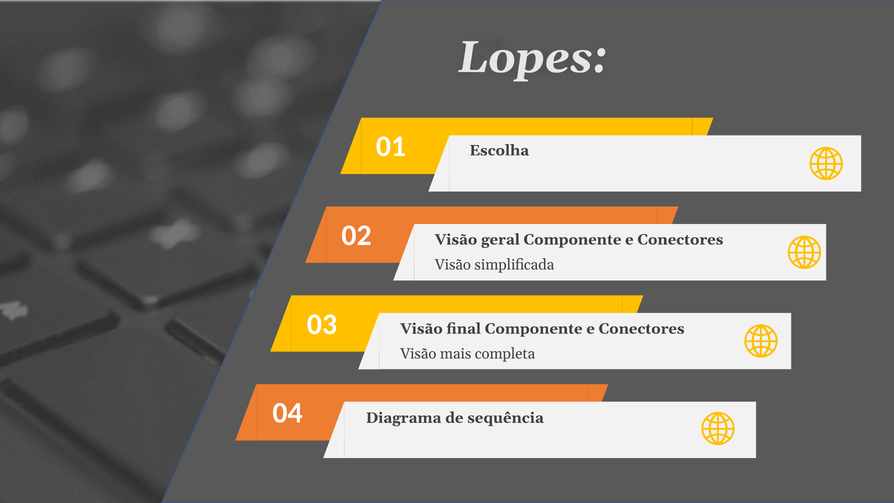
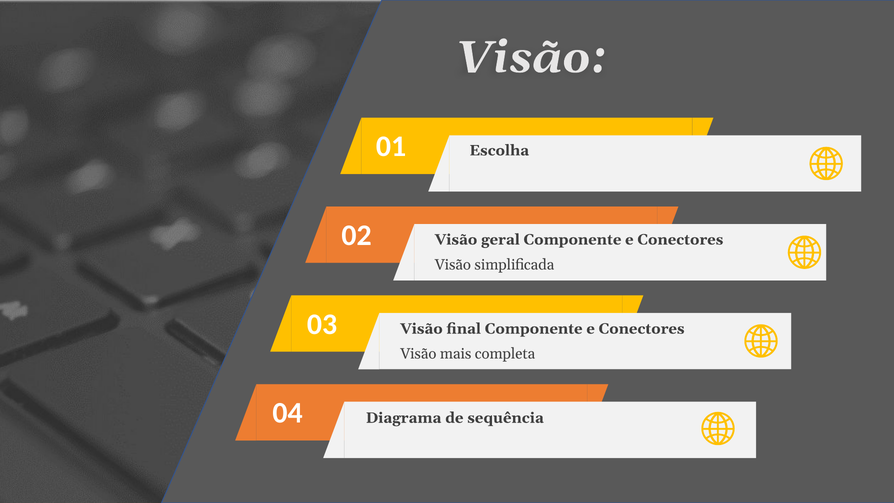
Lopes: Lopes -> Visão (533, 57)
